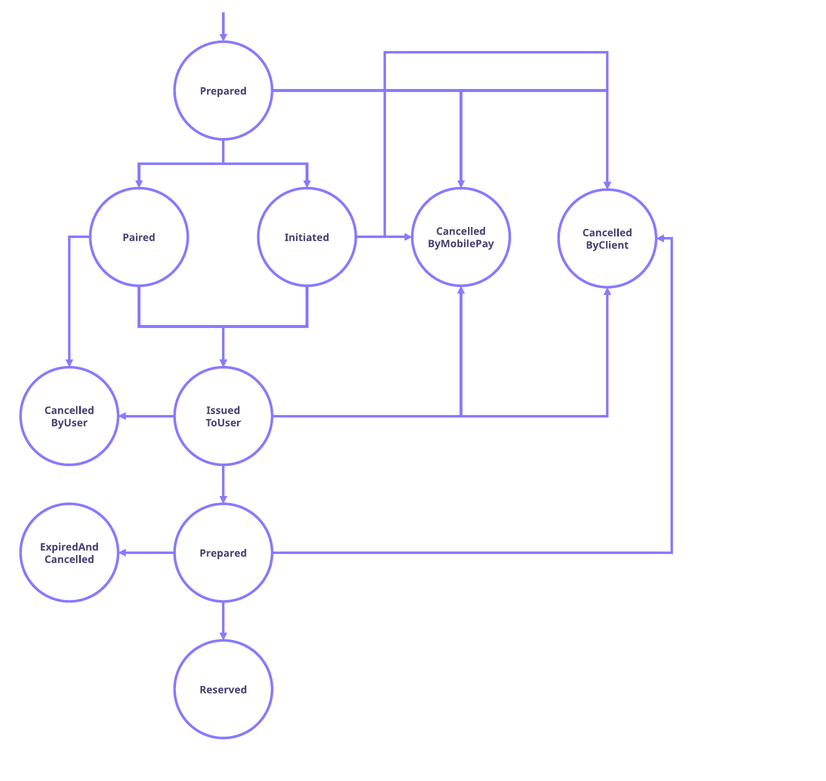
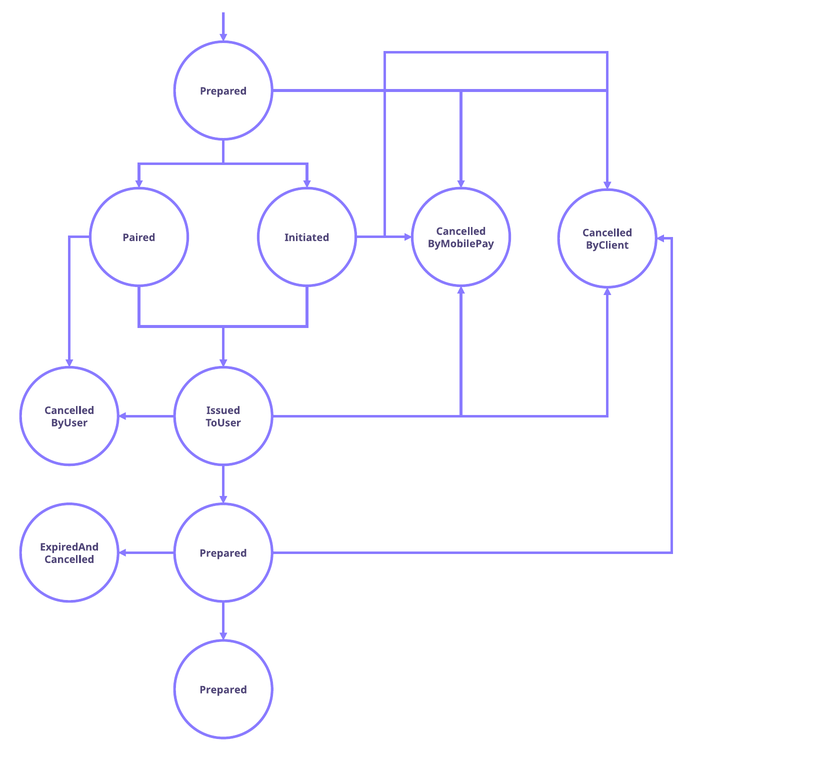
Reserved: Reserved -> Prepared (223, 689)
